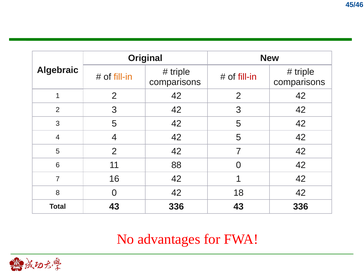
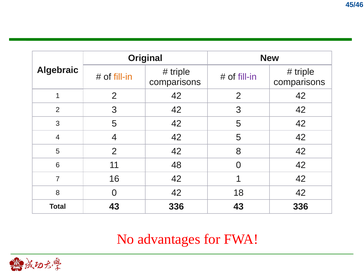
fill-in colour: red -> purple (247, 77)
2 42 7: 7 -> 8 (239, 151)
88: 88 -> 48 (176, 165)
